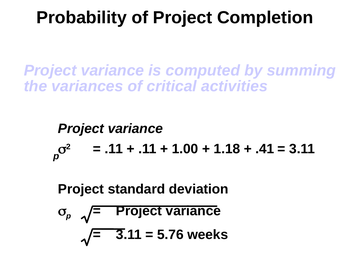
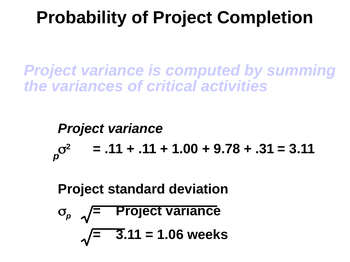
1.18: 1.18 -> 9.78 (227, 149)
.41: .41 -> .31 (265, 149)
5.76: 5.76 -> 1.06 (170, 235)
